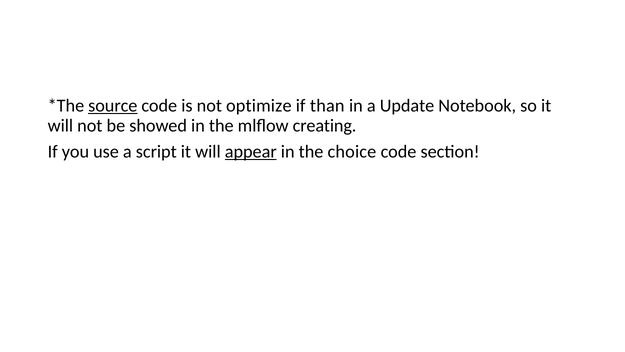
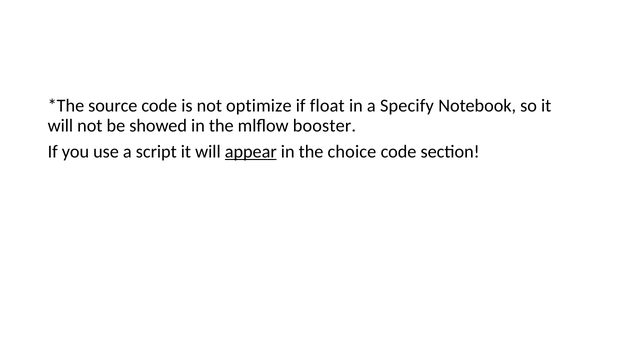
source underline: present -> none (113, 106)
than: than -> float (327, 106)
Update: Update -> Specify (407, 106)
creating: creating -> booster (324, 125)
